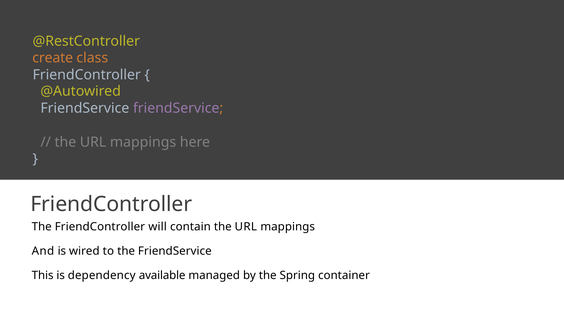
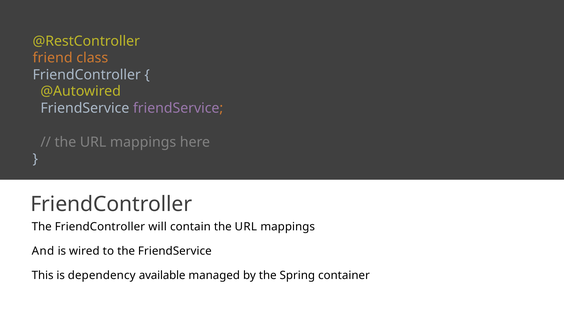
create: create -> friend (53, 58)
